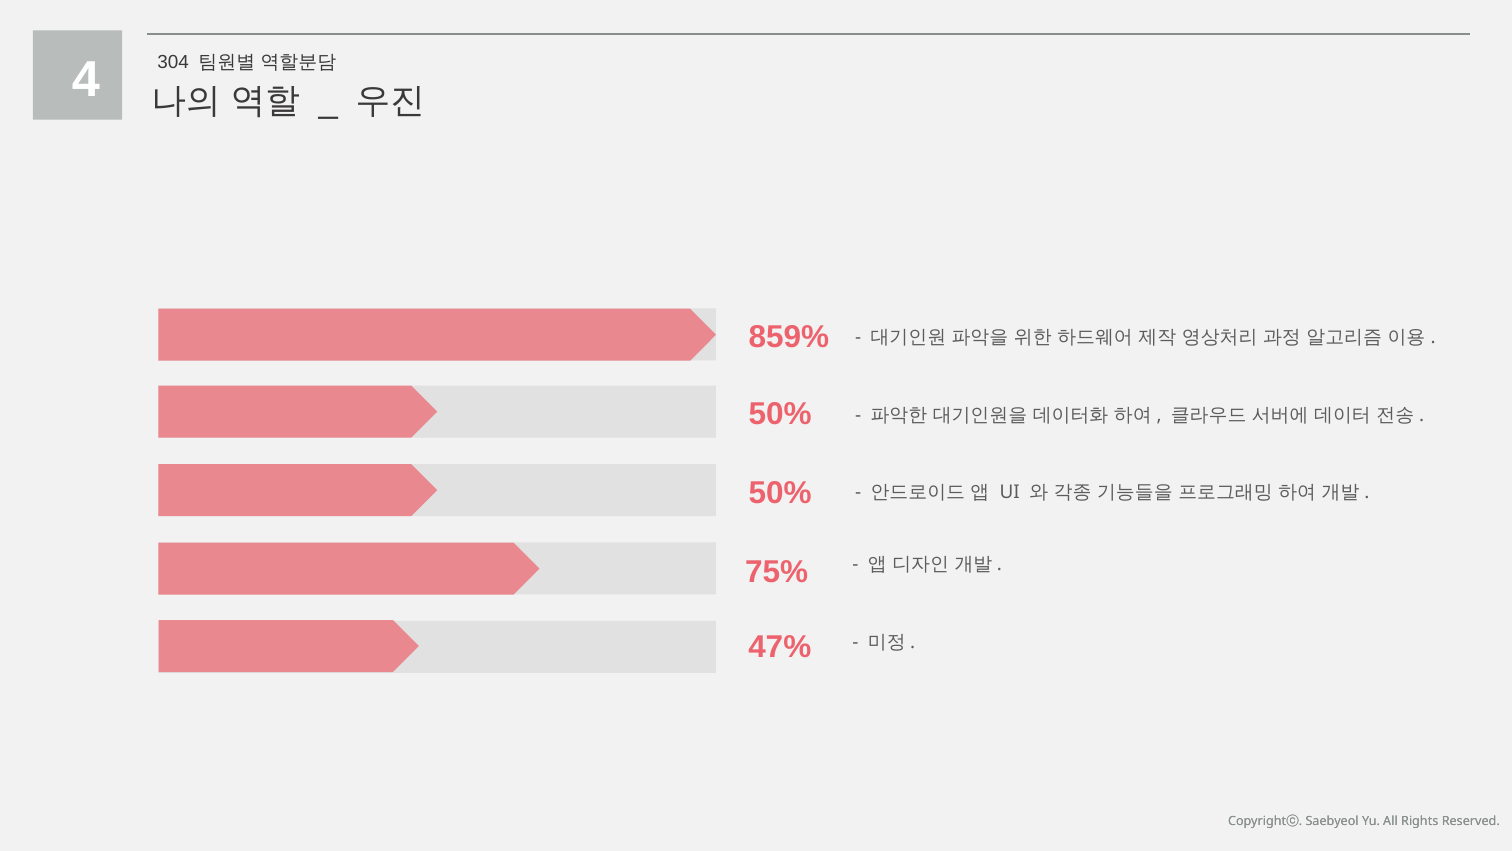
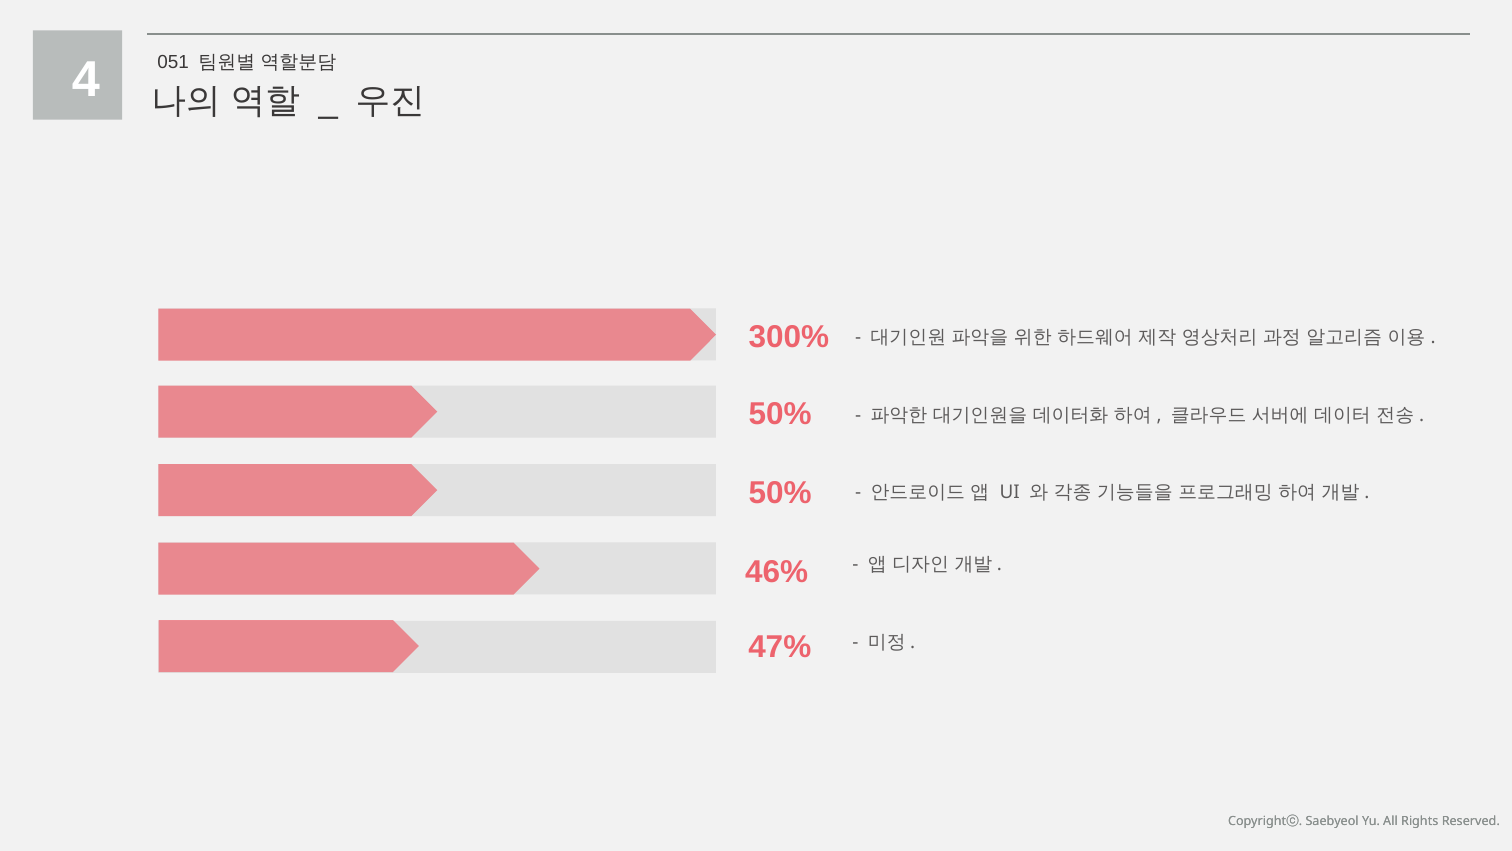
304: 304 -> 051 (173, 62)
859%: 859% -> 300% (789, 337)
75%: 75% -> 46% (777, 572)
